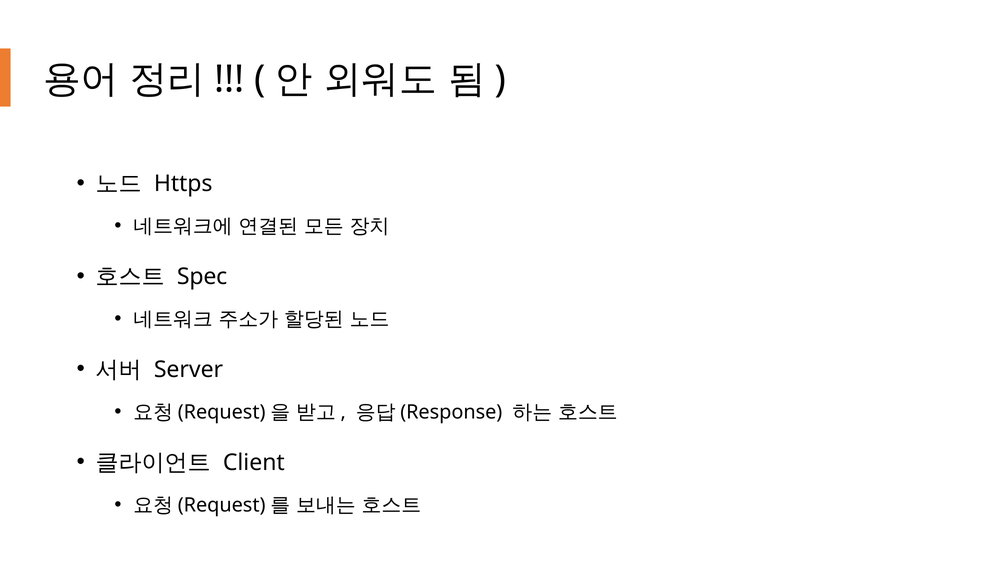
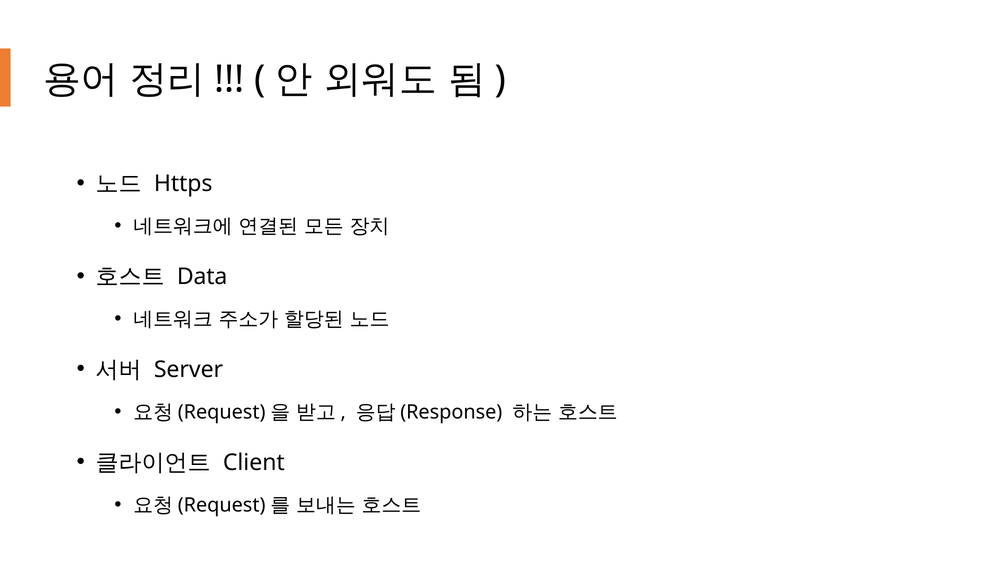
Spec: Spec -> Data (202, 277)
